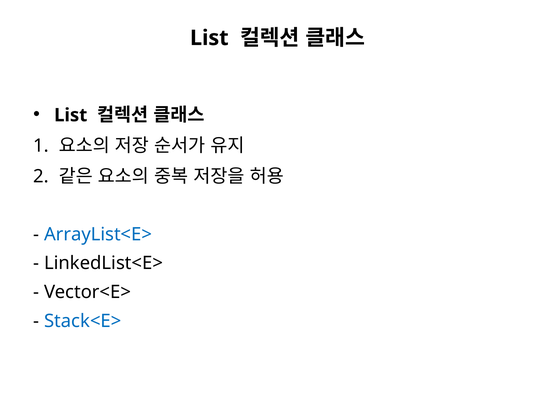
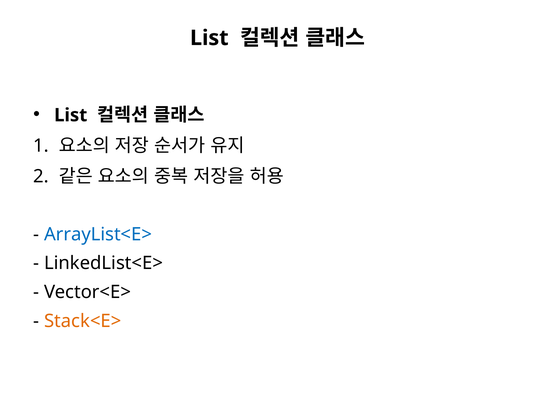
Stack<E> colour: blue -> orange (83, 321)
